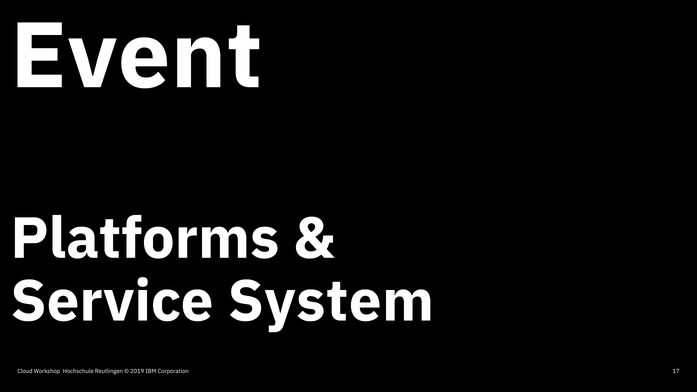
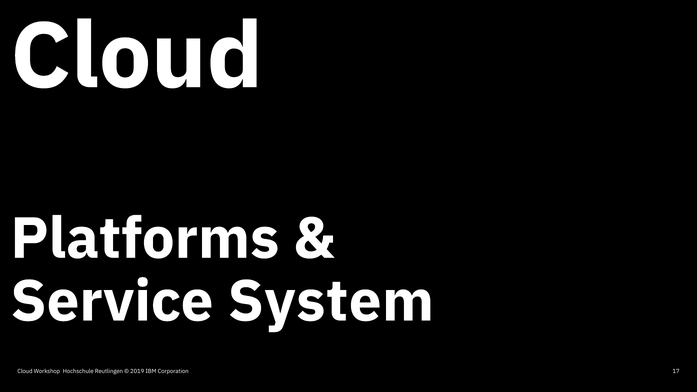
Event: Event -> Cloud (137, 57)
